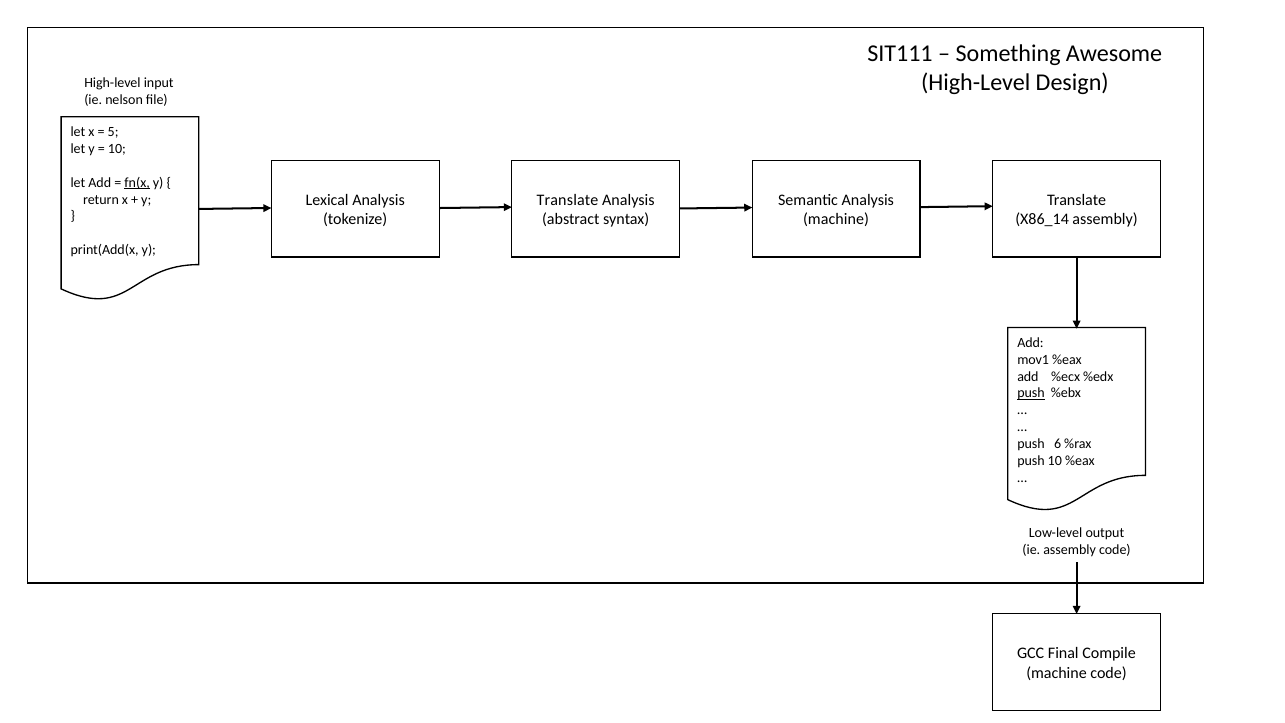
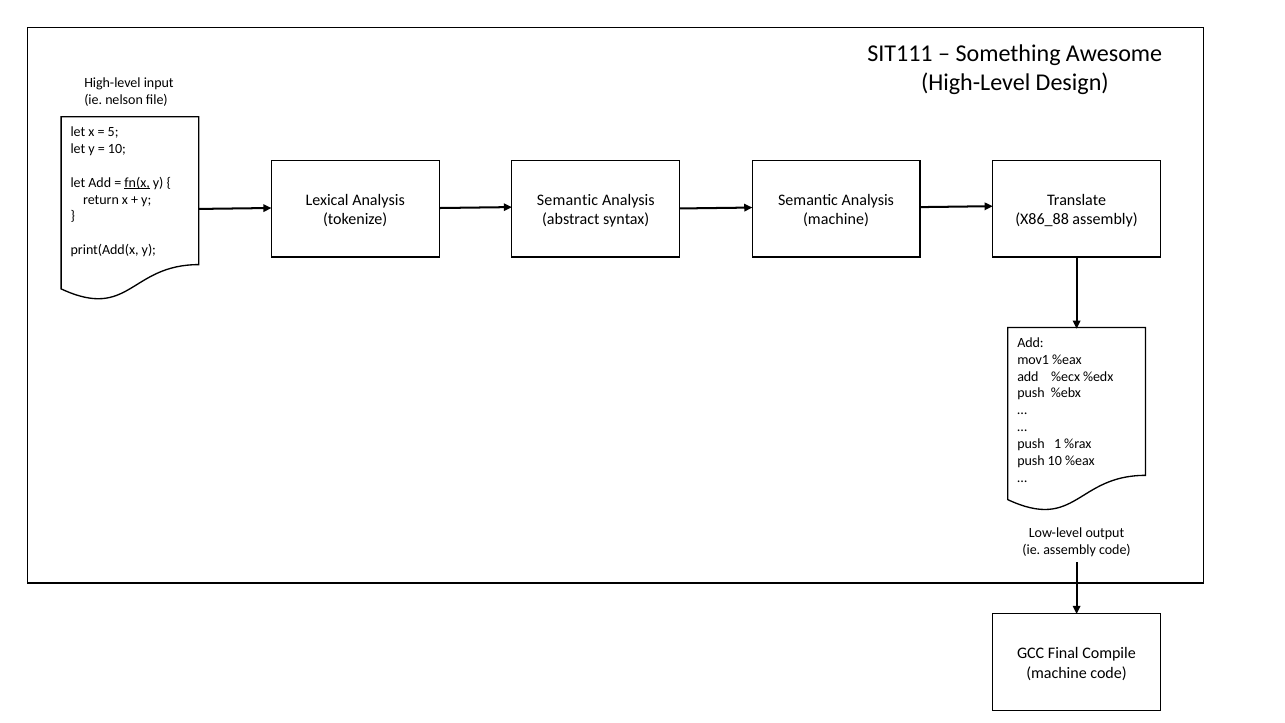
Translate: Translate -> Semantic (568, 200)
X86_14: X86_14 -> X86_88 (1042, 220)
push underline: present -> none (1031, 393)
6: 6 -> 1 (1058, 444)
